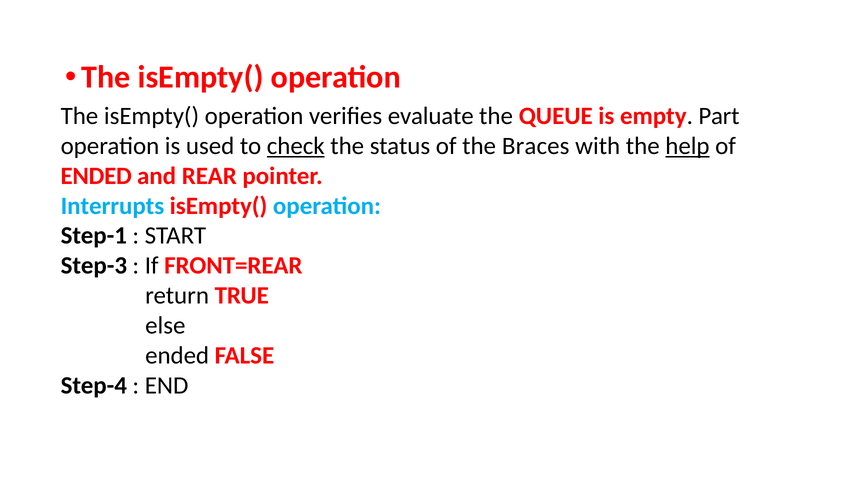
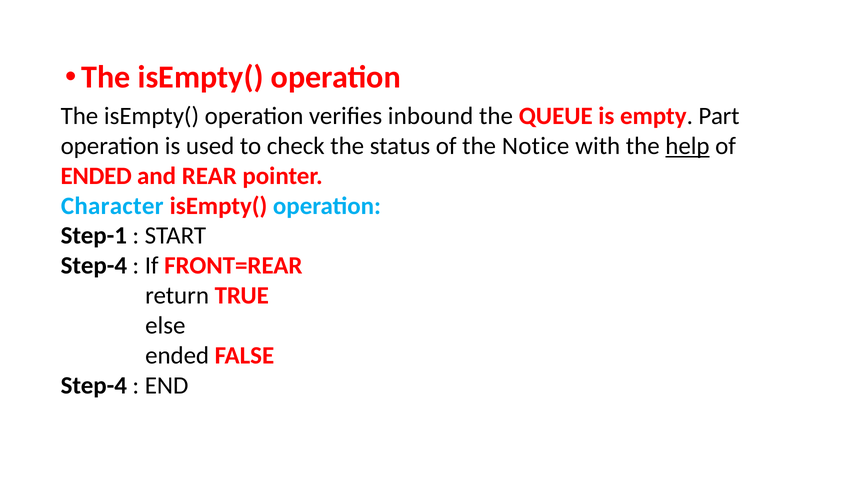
evaluate: evaluate -> inbound (431, 116)
check underline: present -> none (296, 146)
Braces: Braces -> Notice (536, 146)
Interrupts: Interrupts -> Character (112, 206)
Step-3: Step-3 -> Step-4 (94, 266)
